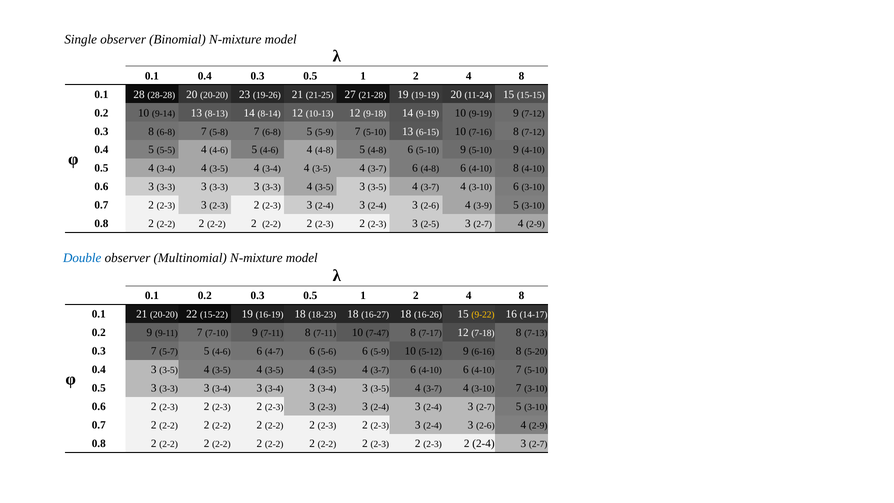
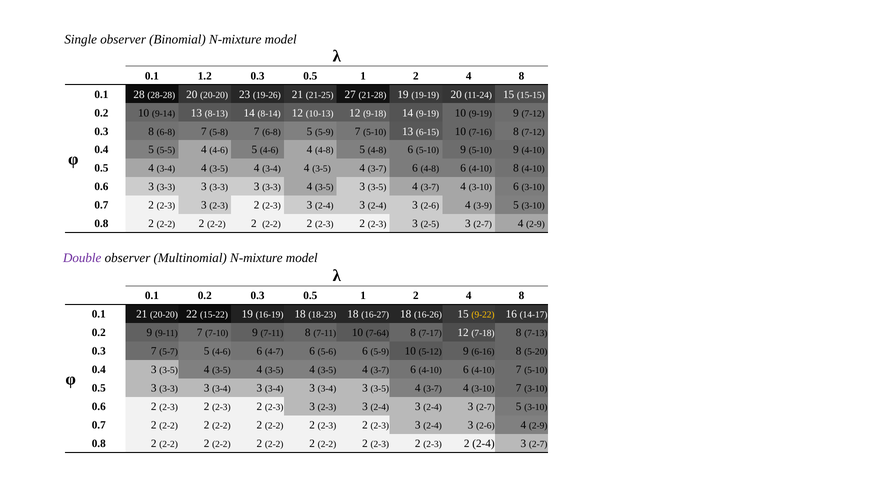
0.1 0.4: 0.4 -> 1.2 (205, 76)
Double colour: blue -> purple (82, 258)
7-47: 7-47 -> 7-64 (377, 333)
